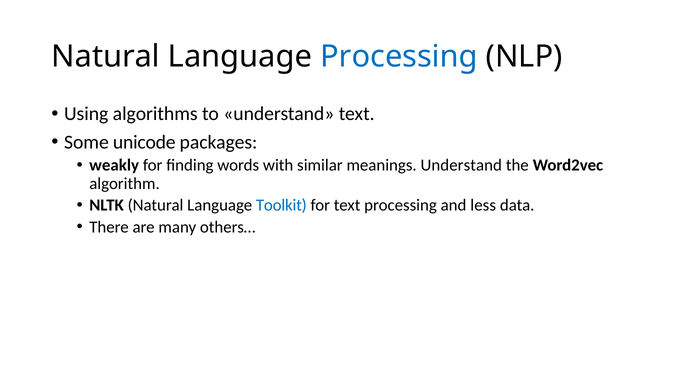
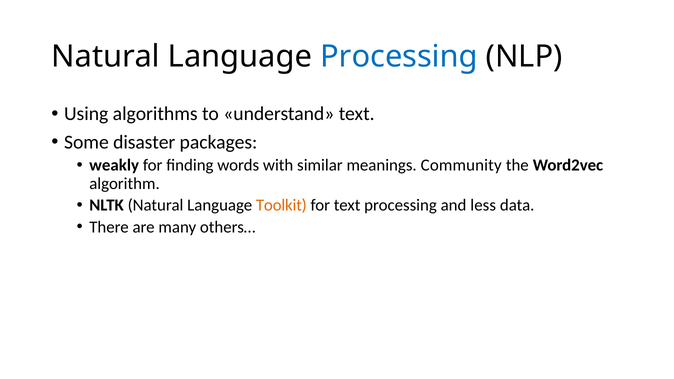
unicode: unicode -> disaster (144, 142)
meanings Understand: Understand -> Community (461, 165)
Toolkit colour: blue -> orange (281, 205)
